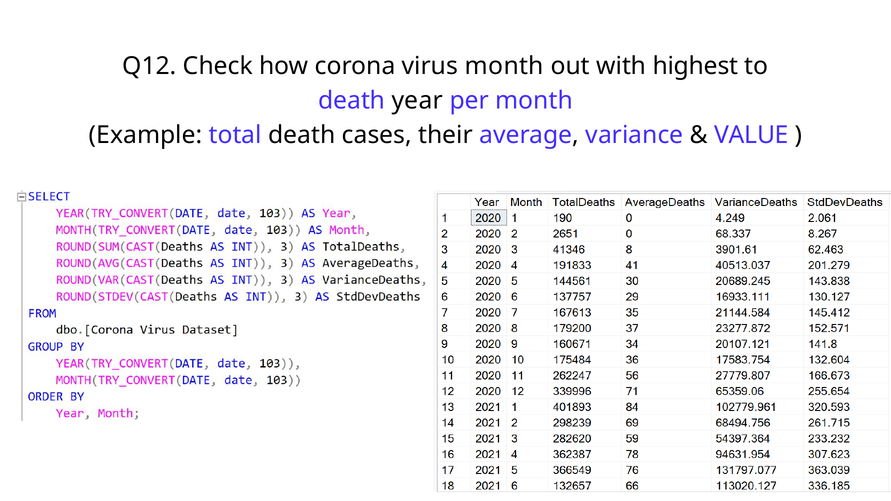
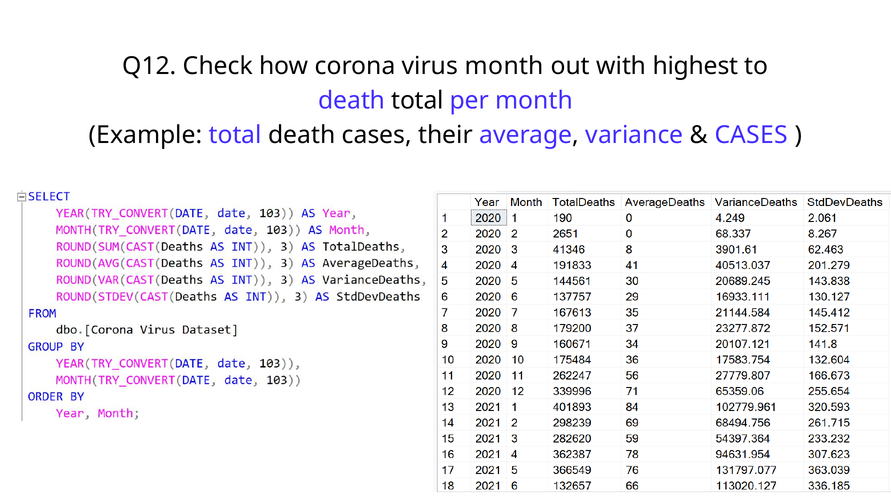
death year: year -> total (418, 101)
VALUE: VALUE -> CASES (751, 135)
